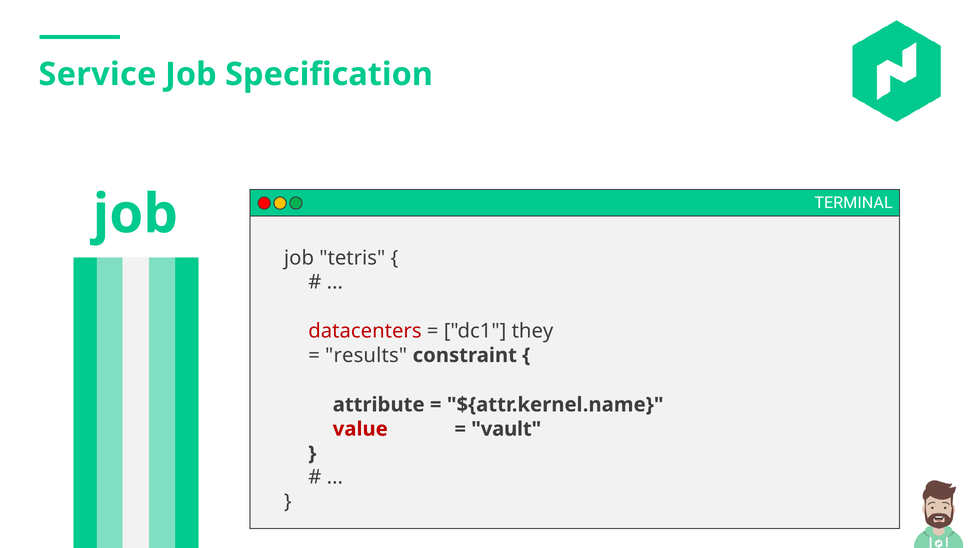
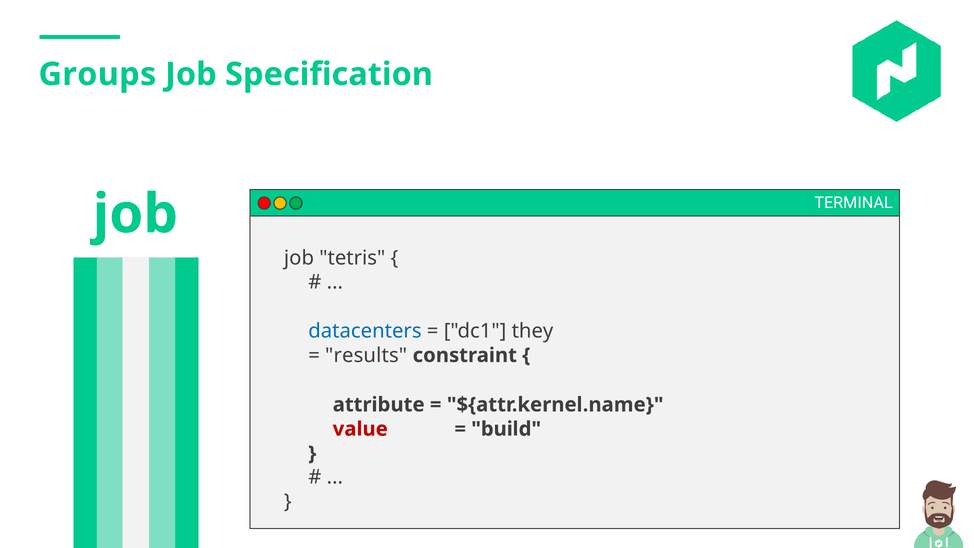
Service: Service -> Groups (97, 74)
datacenters colour: red -> blue (365, 331)
vault: vault -> build (506, 429)
